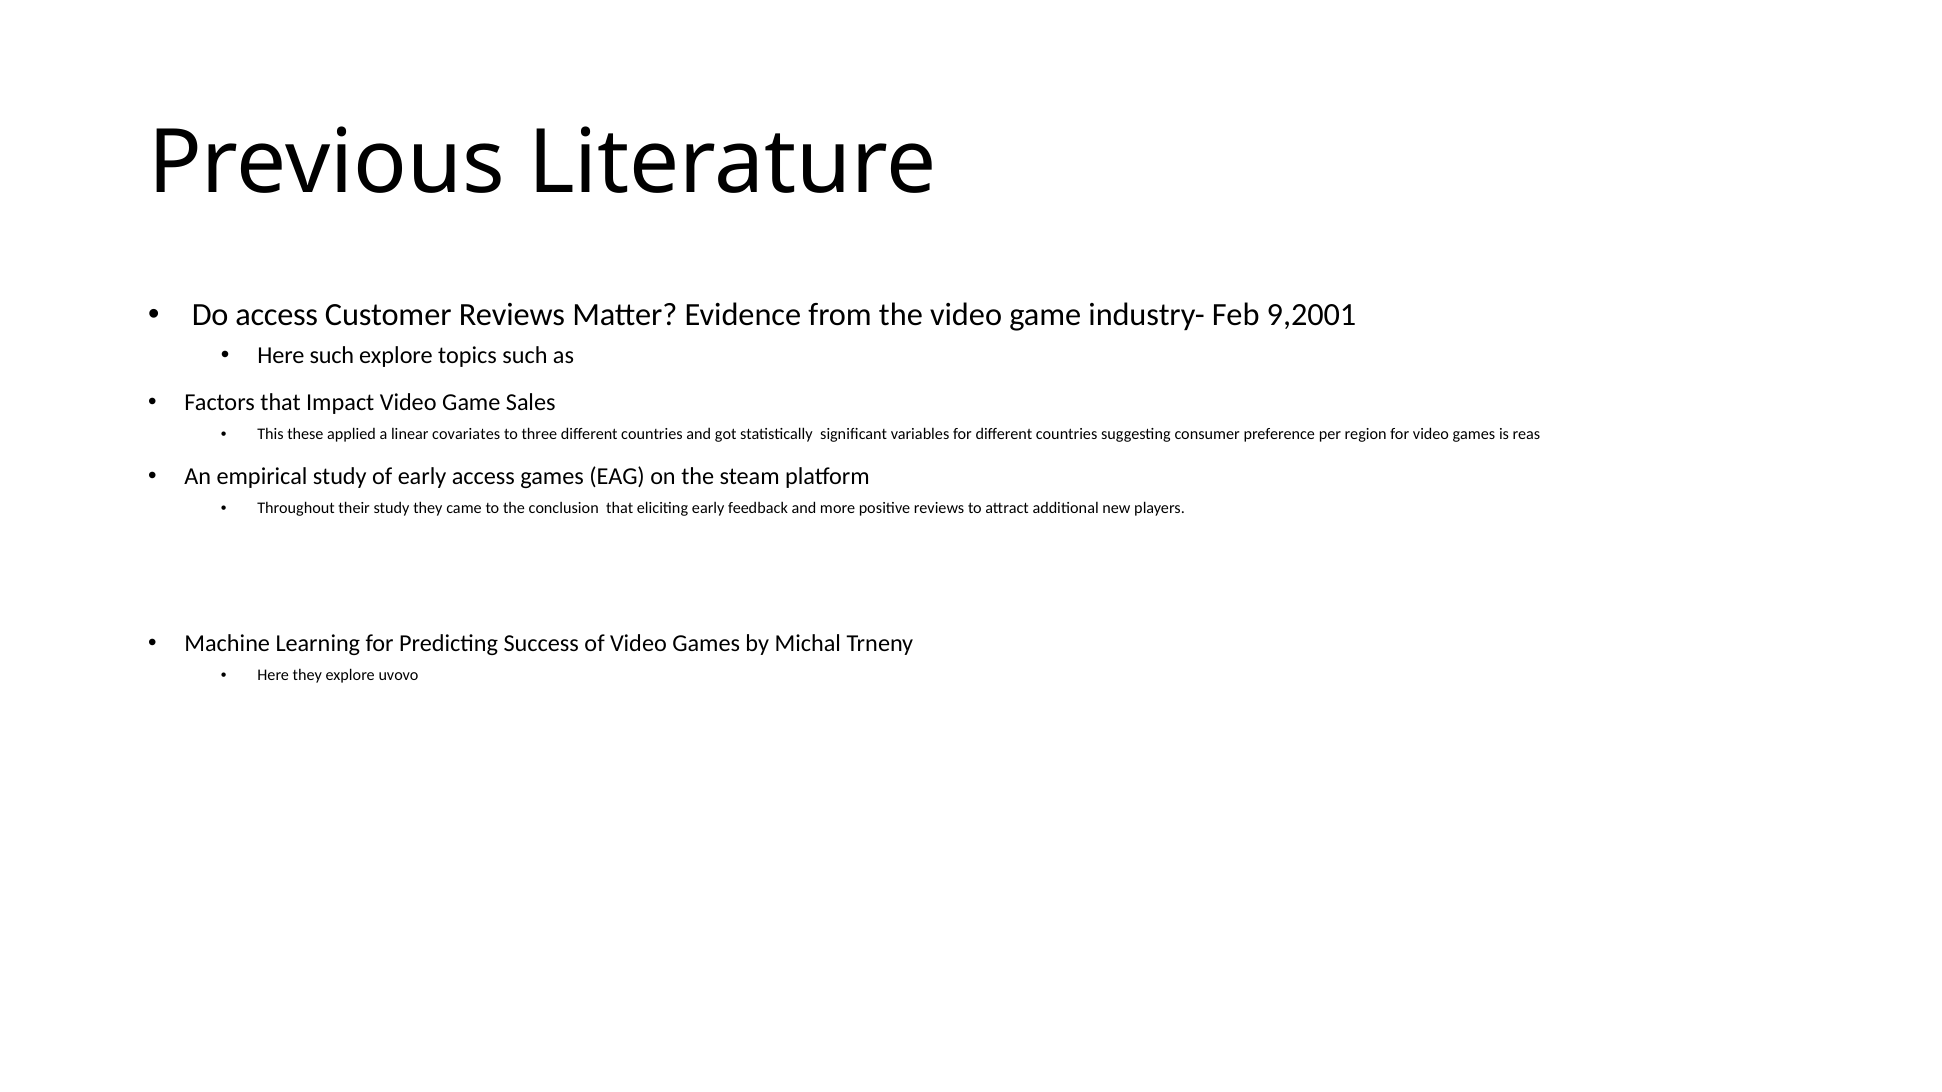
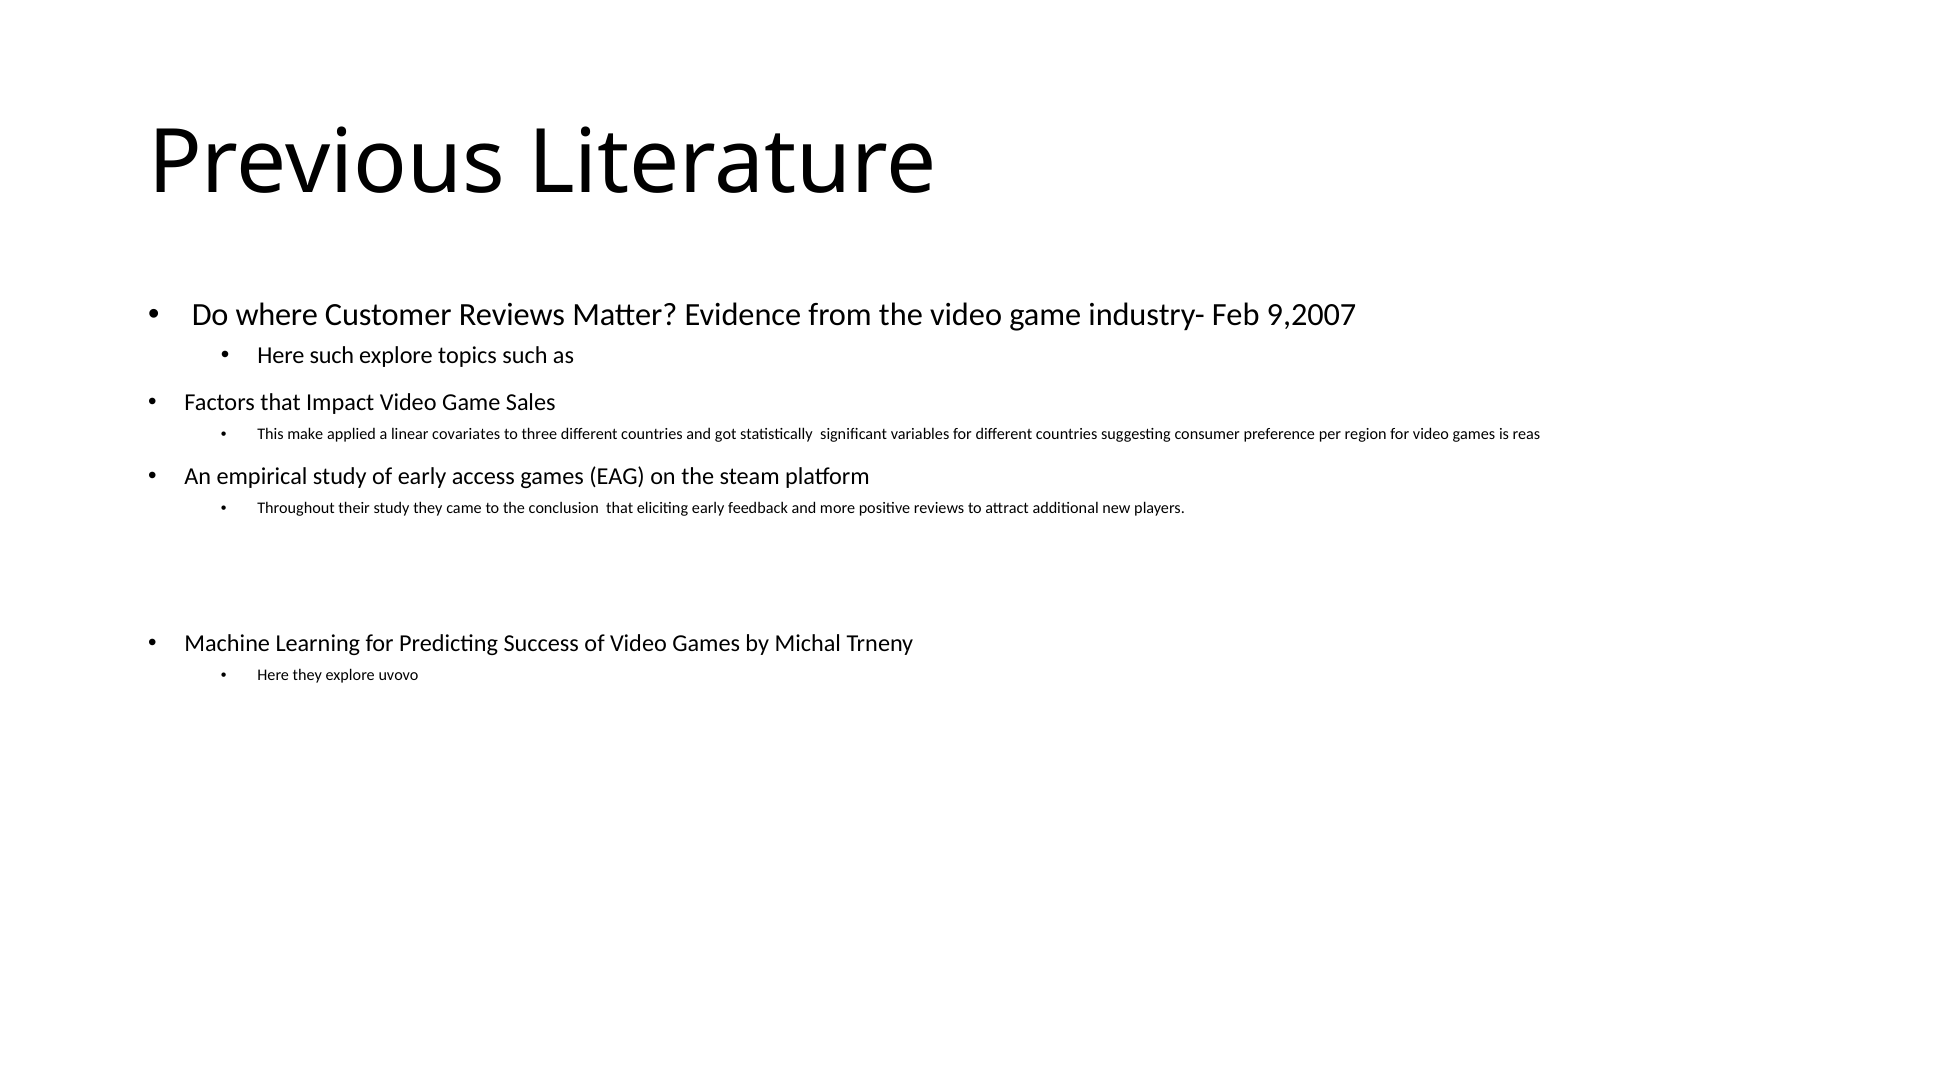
Do access: access -> where (277, 315)
9,2001: 9,2001 -> 9,2007 (1312, 315)
these: these -> make (305, 435)
